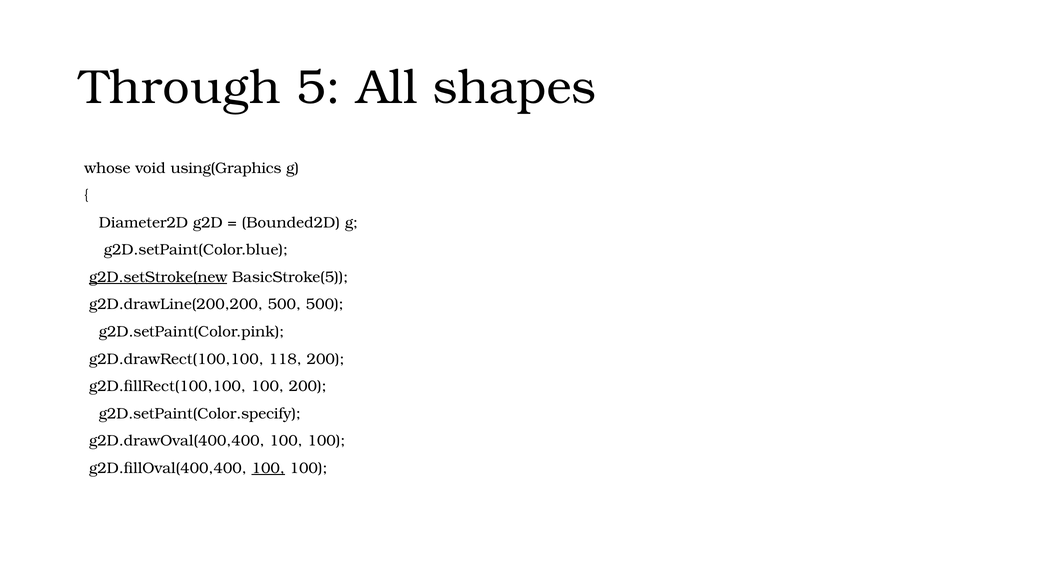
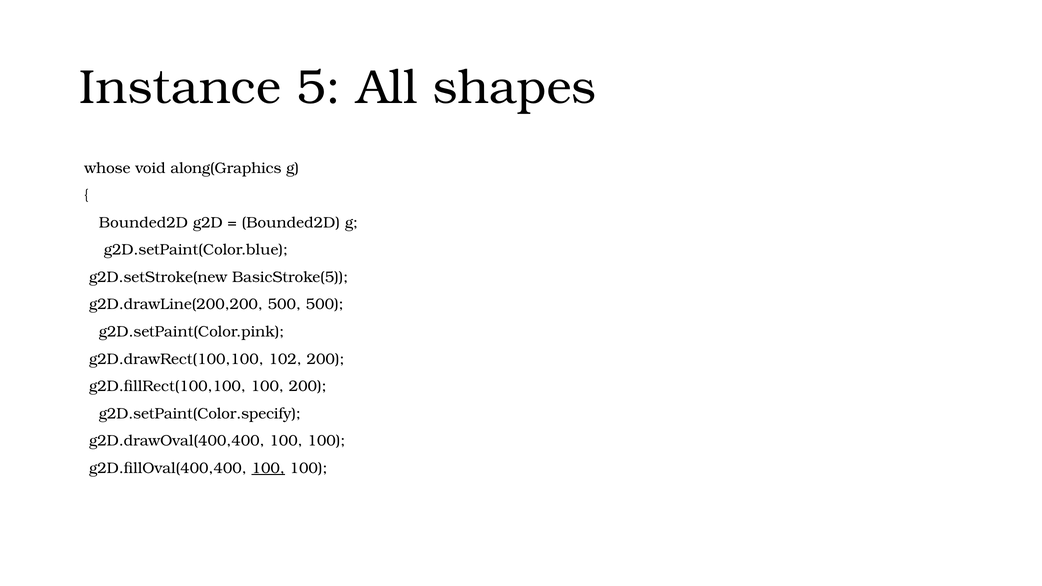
Through: Through -> Instance (180, 88)
using(Graphics: using(Graphics -> along(Graphics (226, 168)
Diameter2D: Diameter2D -> Bounded2D (143, 223)
g2D.setStroke(new underline: present -> none (158, 277)
118: 118 -> 102 (285, 359)
